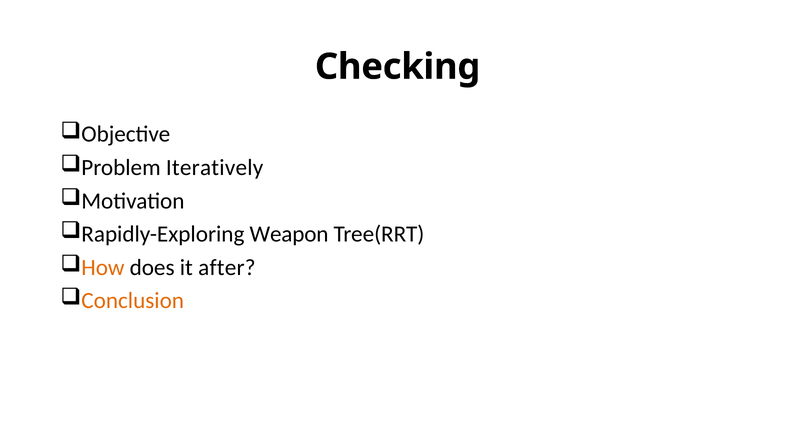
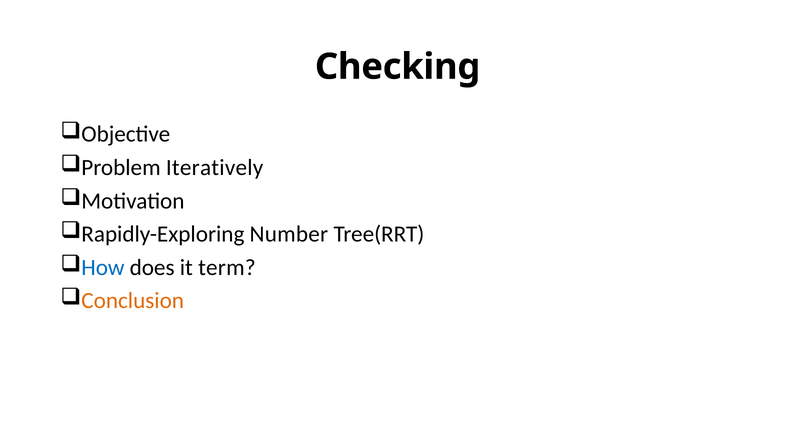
Weapon: Weapon -> Number (289, 234)
How colour: orange -> blue (103, 268)
after: after -> term (227, 268)
